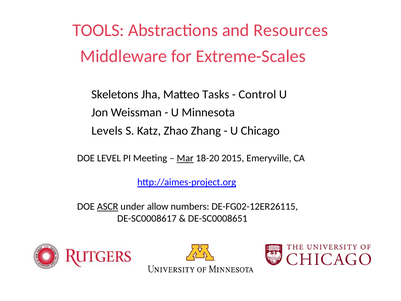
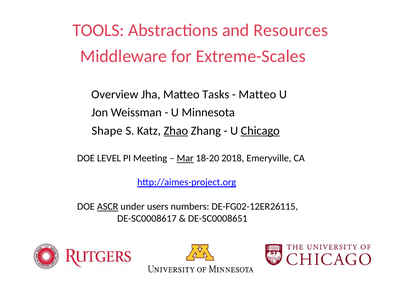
Skeletons: Skeletons -> Overview (115, 94)
Control: Control -> Matteo (257, 94)
Levels: Levels -> Shape (107, 131)
Zhao underline: none -> present (176, 131)
Chicago underline: none -> present (260, 131)
2015: 2015 -> 2018 (233, 158)
allow: allow -> users (158, 206)
